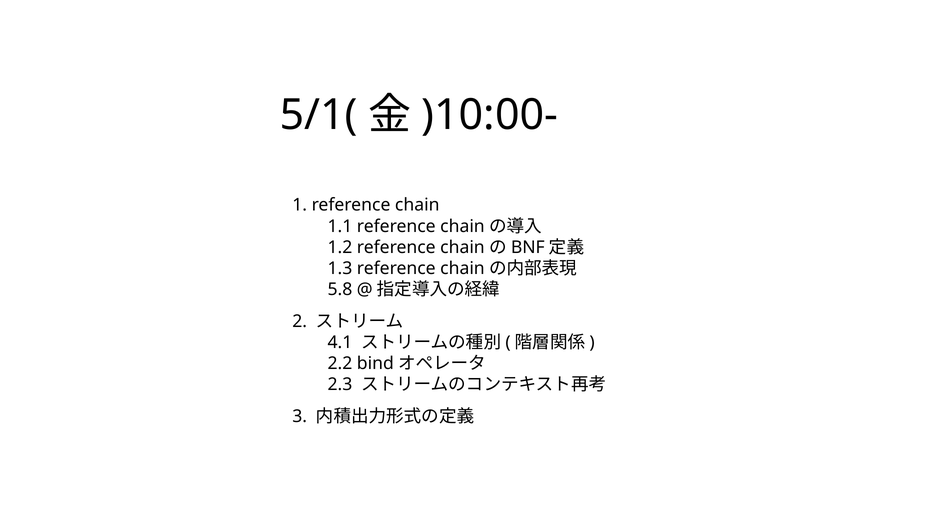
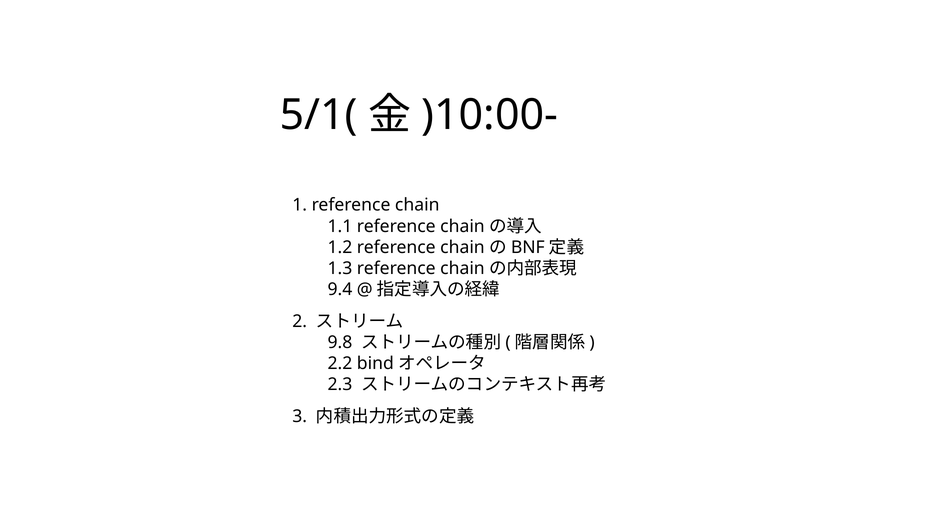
5.8: 5.8 -> 9.4 (340, 289)
4.1: 4.1 -> 9.8 (340, 342)
